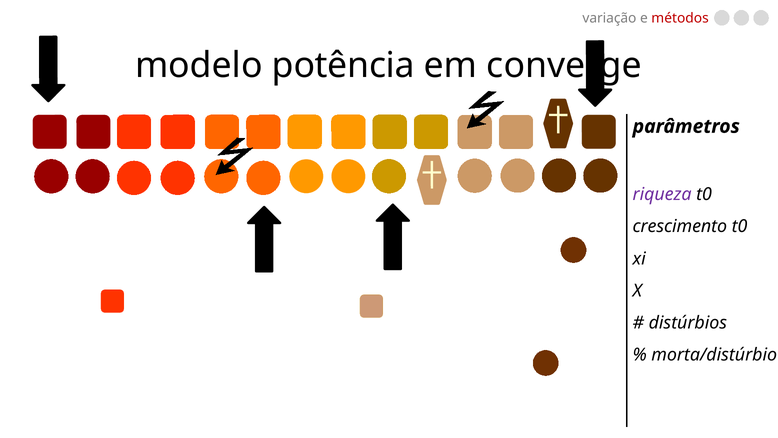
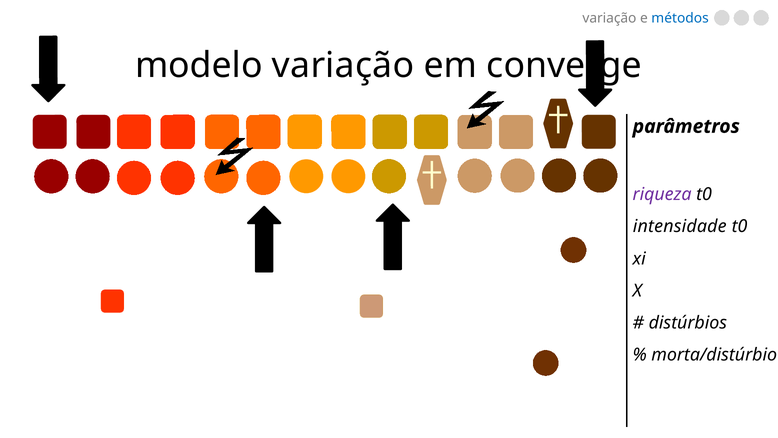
métodos colour: red -> blue (680, 18)
modelo potência: potência -> variação (343, 65)
crescimento: crescimento -> intensidade (680, 226)
